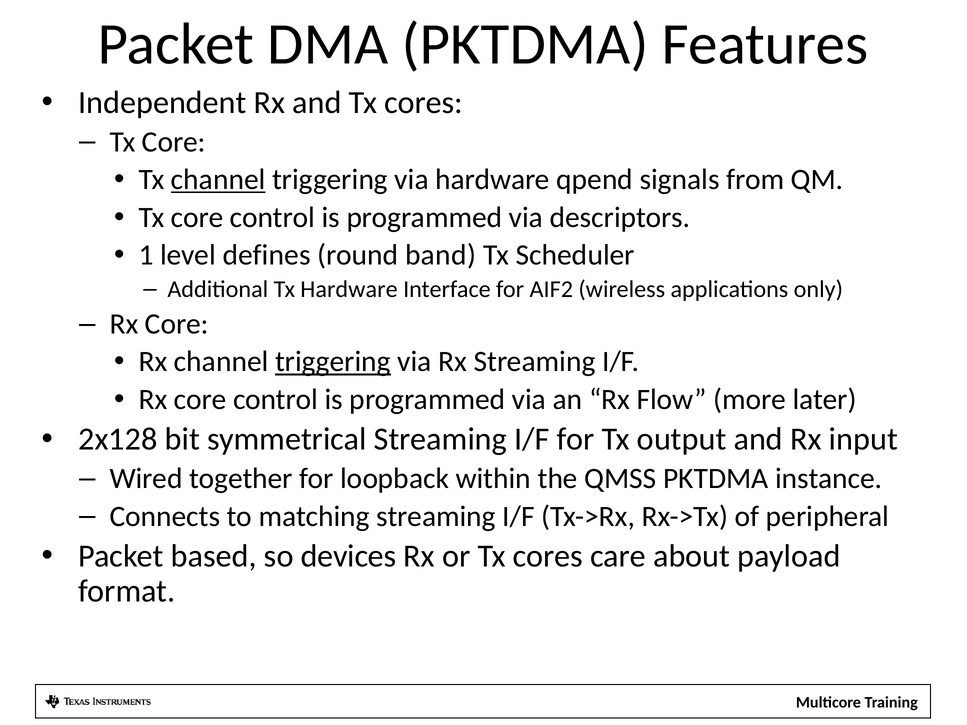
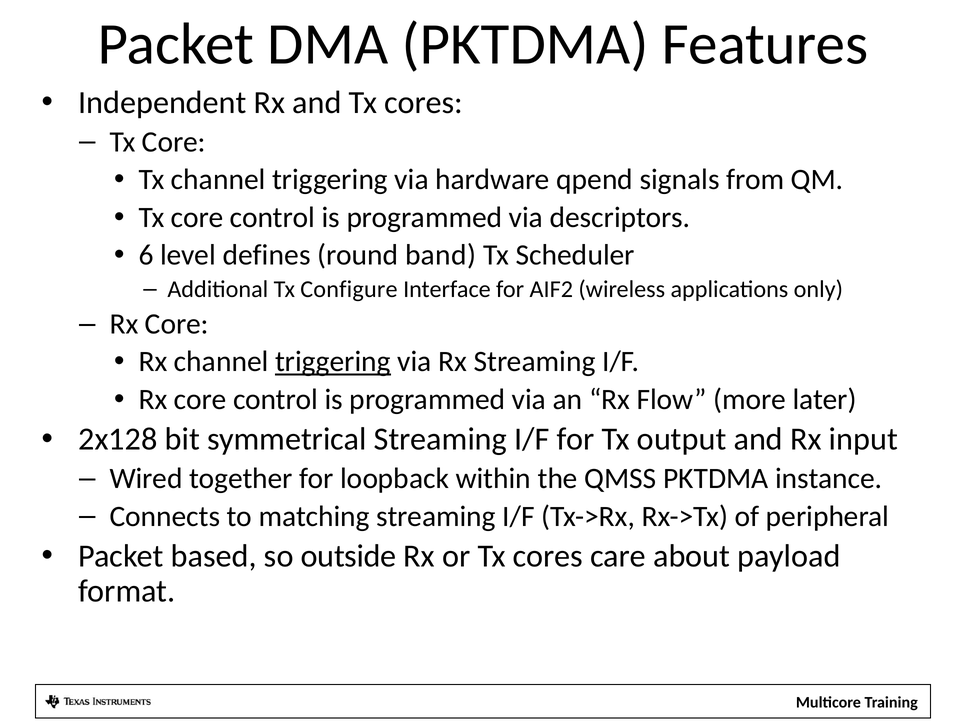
channel underline: present -> none (218, 180)
1: 1 -> 6 (146, 255)
Tx Hardware: Hardware -> Configure (349, 289)
devices: devices -> outside (349, 556)
